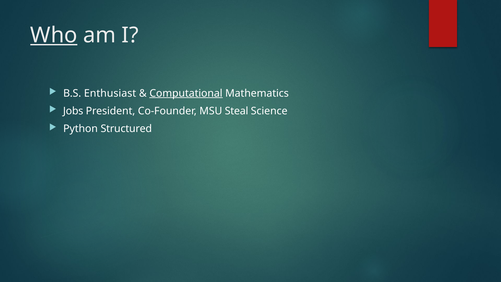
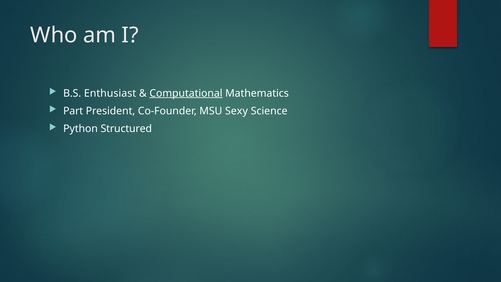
Who underline: present -> none (54, 35)
Jobs: Jobs -> Part (73, 111)
Steal: Steal -> Sexy (236, 111)
